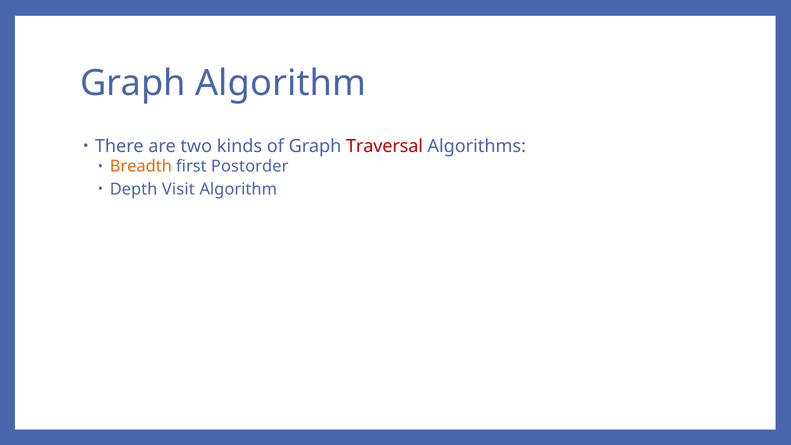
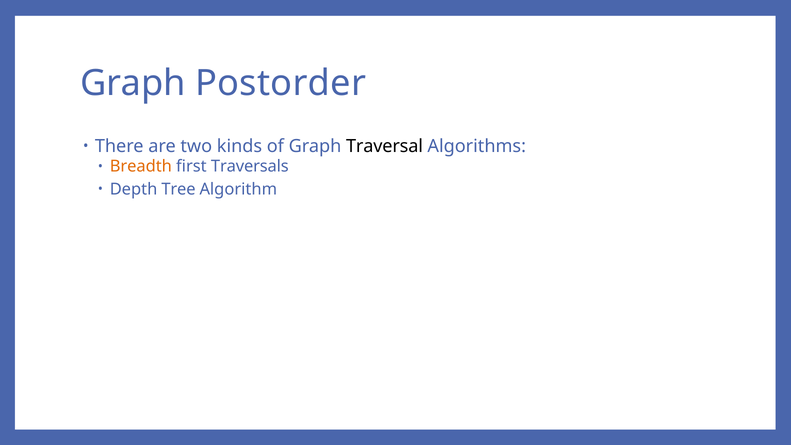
Graph Algorithm: Algorithm -> Postorder (281, 83)
Traversal colour: red -> black (385, 146)
Postorder: Postorder -> Traversals (250, 166)
Visit: Visit -> Tree (179, 189)
